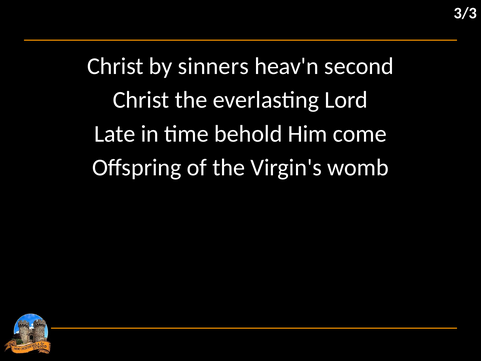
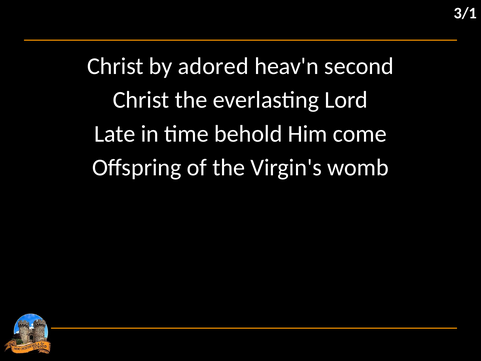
3/3: 3/3 -> 3/1 (465, 13)
sinners: sinners -> adored (213, 66)
